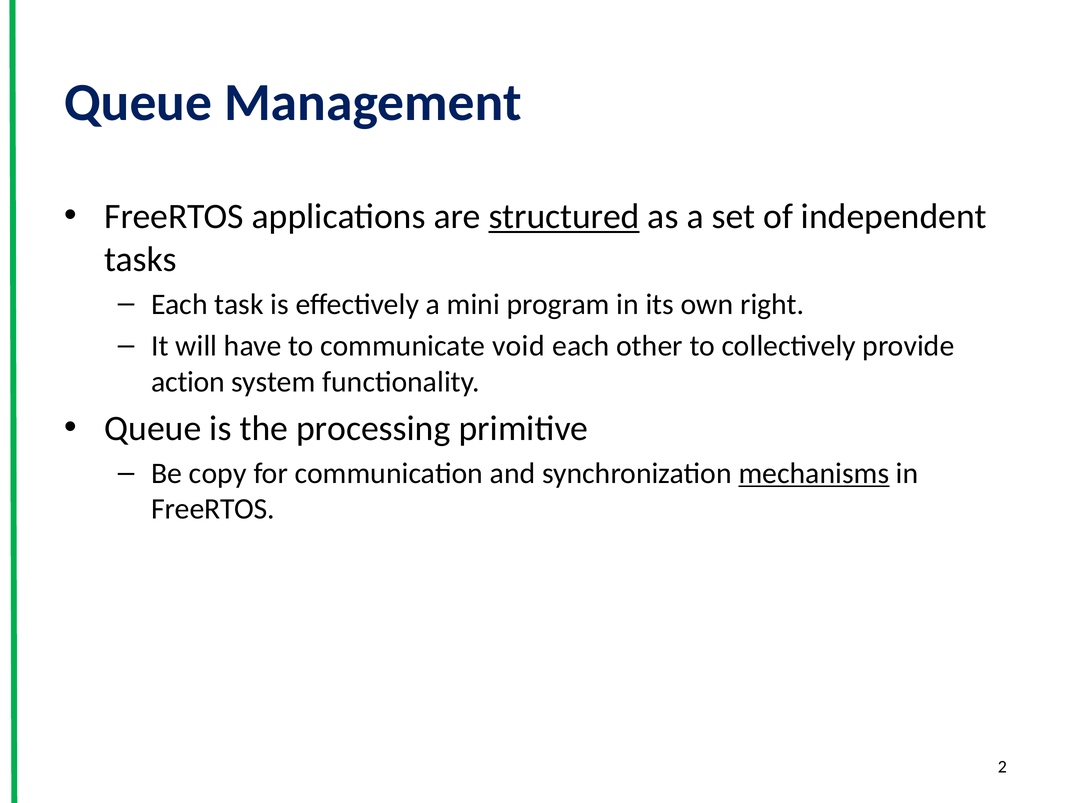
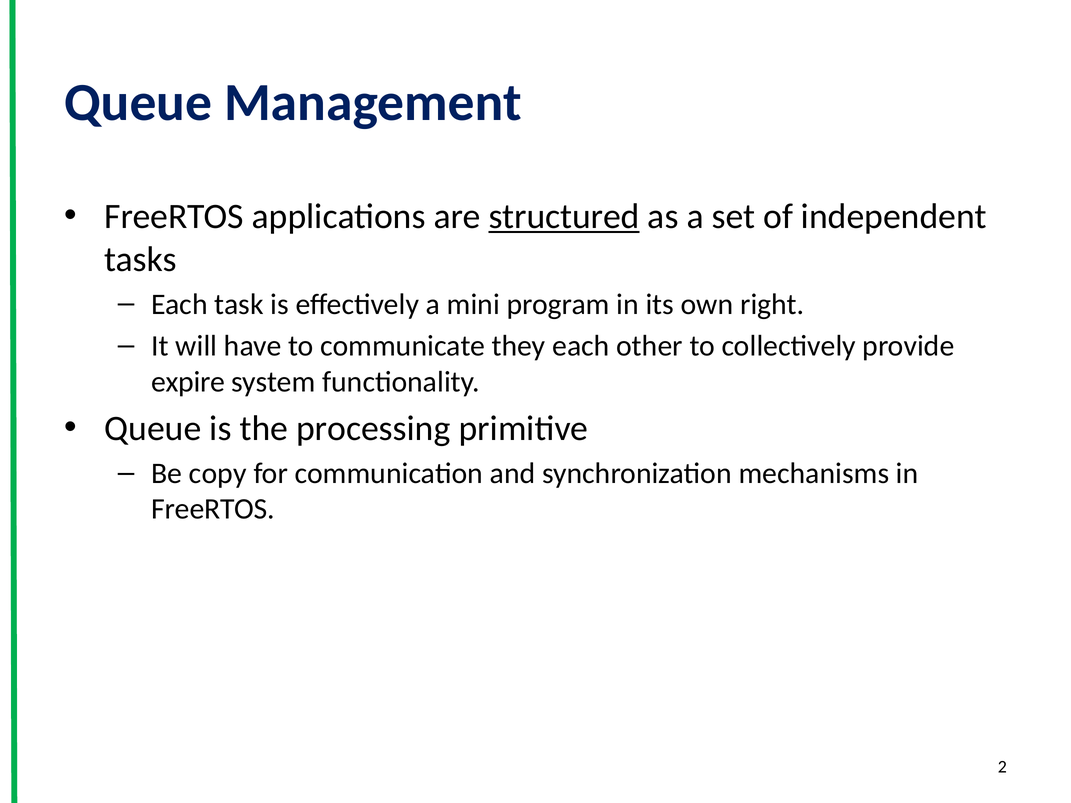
void: void -> they (519, 346)
action: action -> expire (188, 382)
mechanisms underline: present -> none (814, 474)
